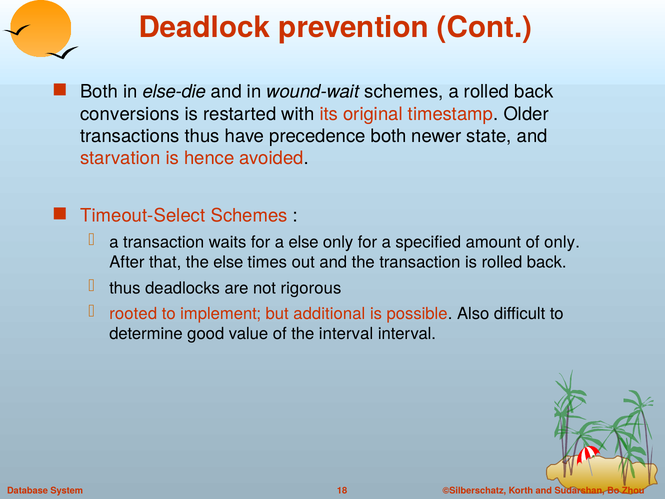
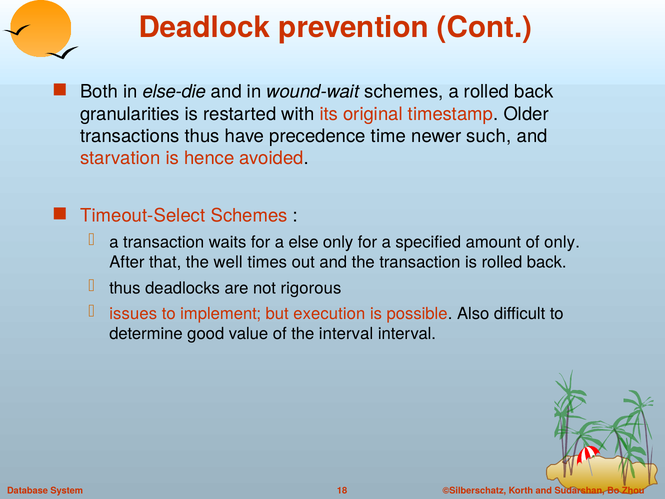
conversions: conversions -> granularities (130, 114)
precedence both: both -> time (388, 136)
state: state -> such (489, 136)
the else: else -> well (228, 262)
rooted: rooted -> issues (133, 314)
additional: additional -> execution (329, 314)
